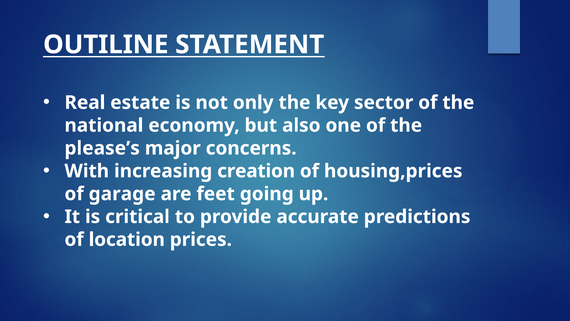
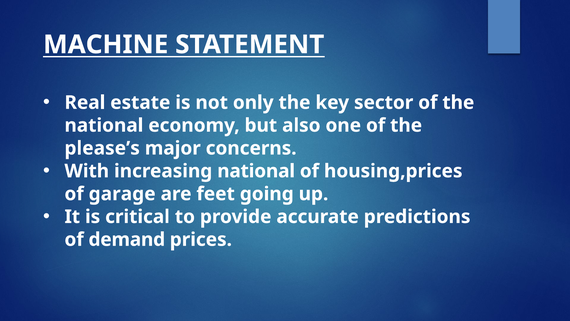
OUTILINE: OUTILINE -> MACHINE (106, 45)
increasing creation: creation -> national (256, 171)
location: location -> demand (127, 239)
